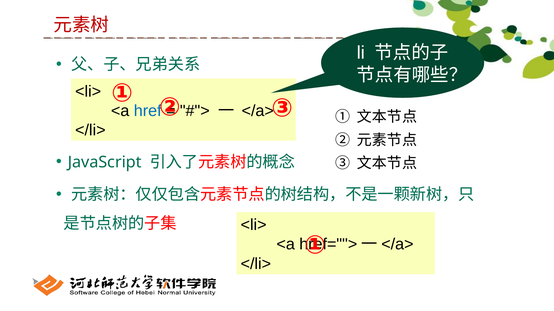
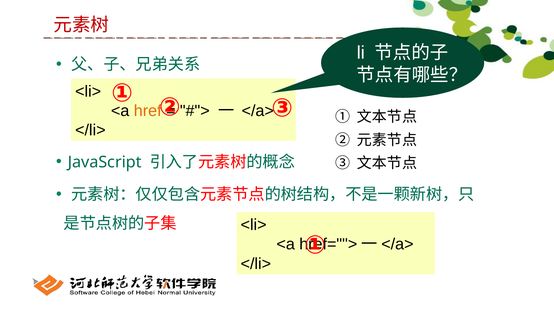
href colour: blue -> orange (148, 111)
